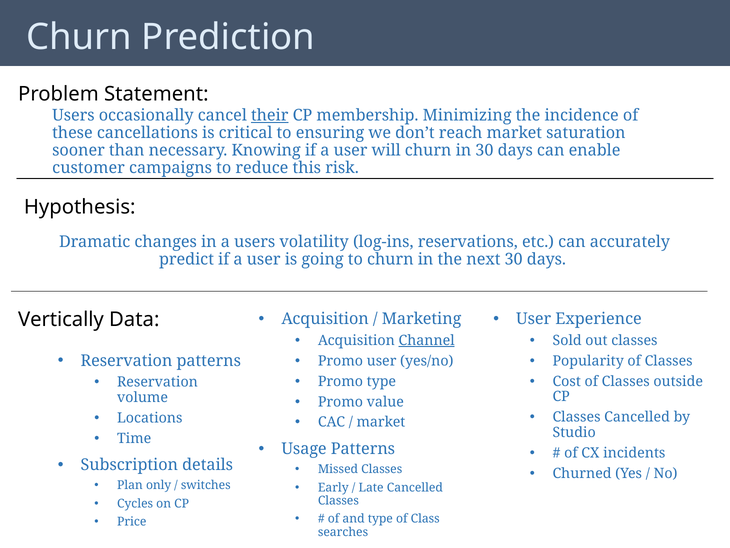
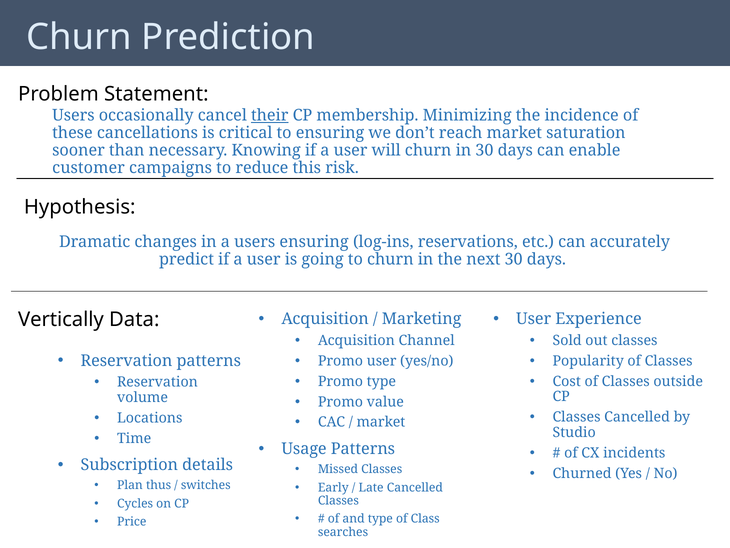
users volatility: volatility -> ensuring (314, 242)
Channel underline: present -> none (427, 340)
only: only -> thus (159, 485)
